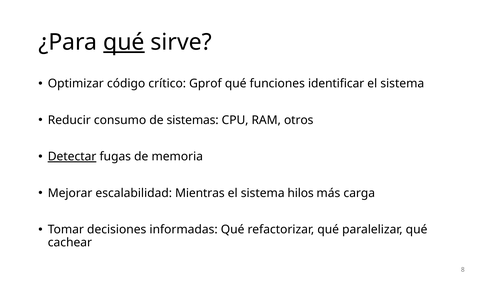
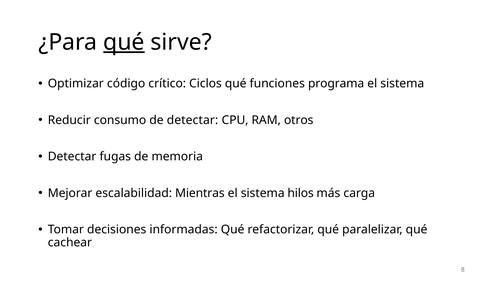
Gprof: Gprof -> Ciclos (205, 84)
identificar: identificar -> programa (336, 84)
de sistemas: sistemas -> detectar (193, 120)
Detectar underline: present -> none (72, 157)
